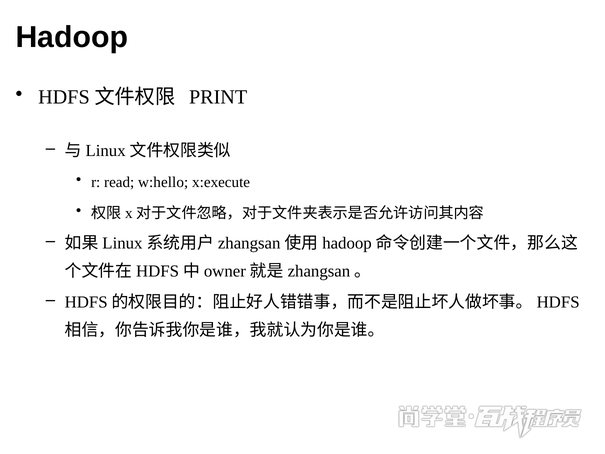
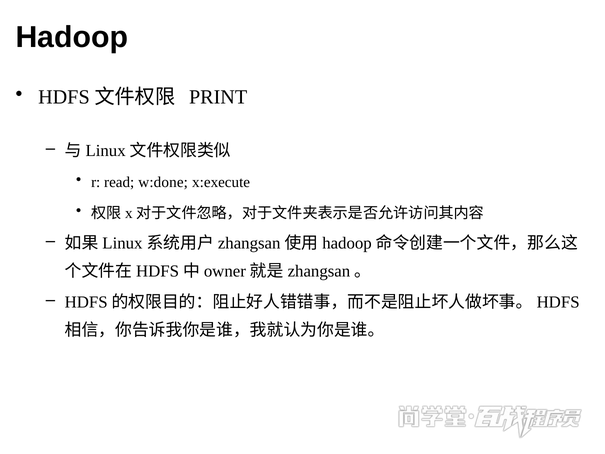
w:hello: w:hello -> w:done (163, 182)
